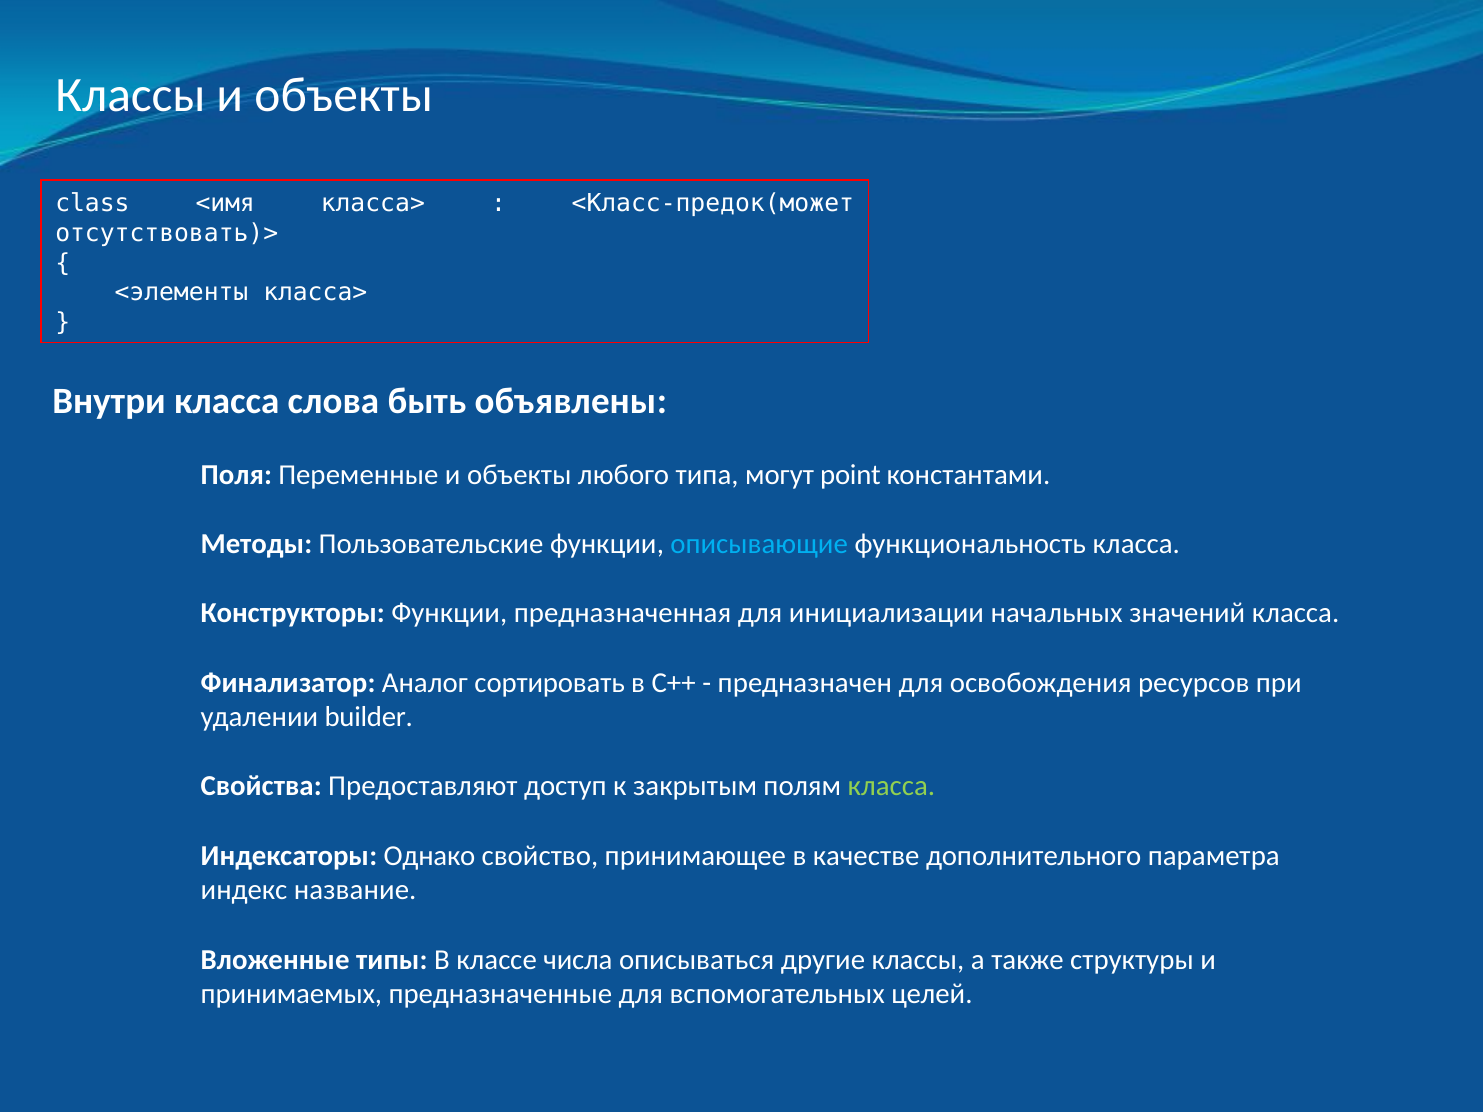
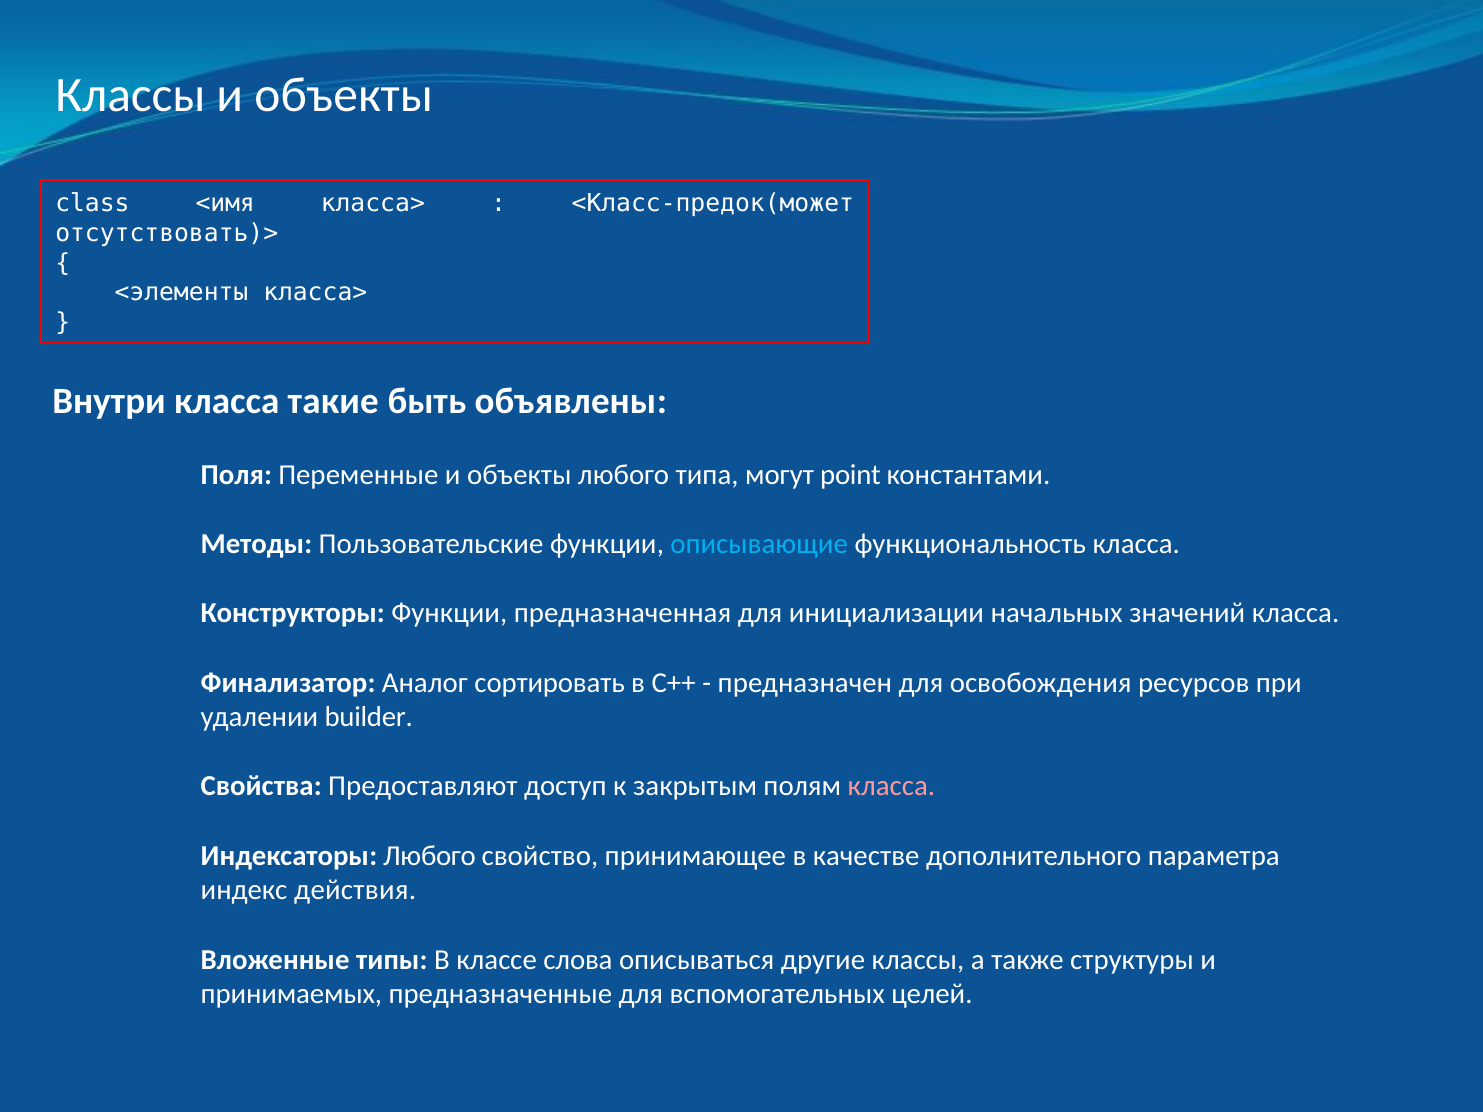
слова: слова -> такие (333, 401)
класса colour: light green -> pink (891, 787)
Индексаторы Однако: Однако -> Любого (430, 856)
название: название -> действия (355, 891)
числа: числа -> слова (578, 960)
